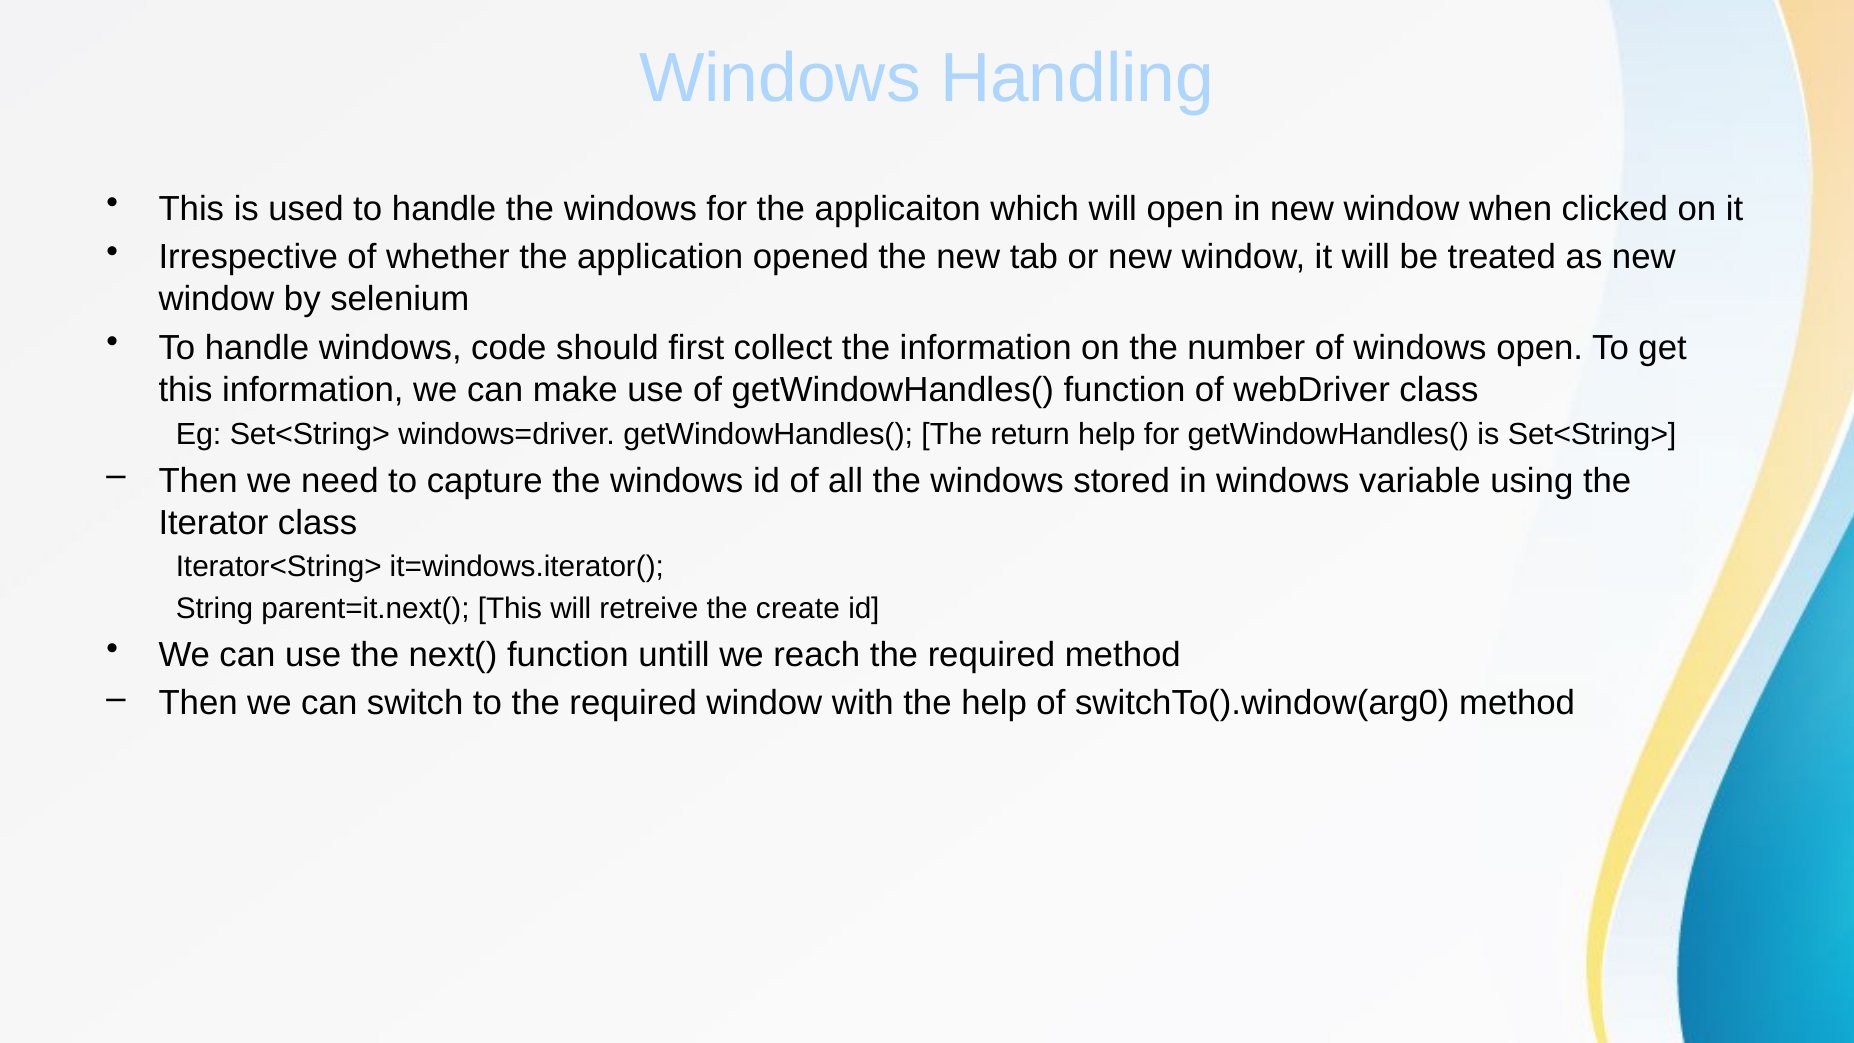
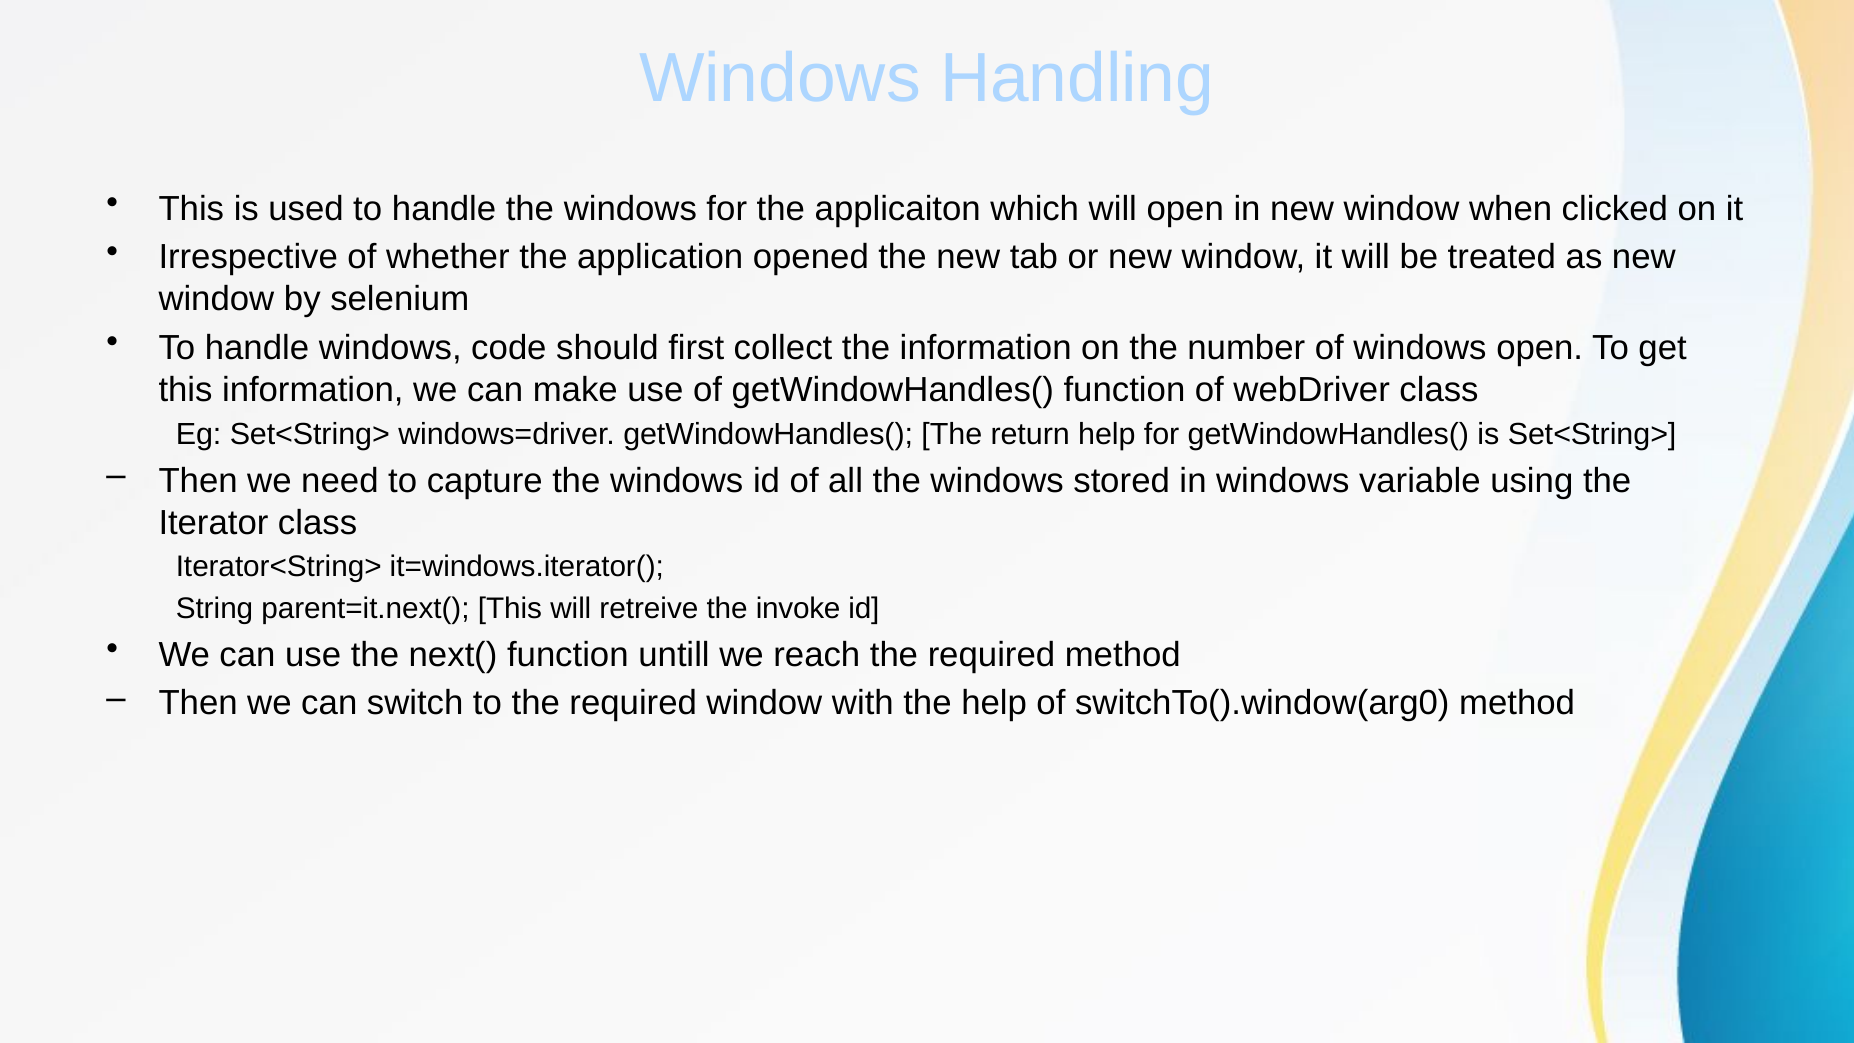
create: create -> invoke (798, 608)
